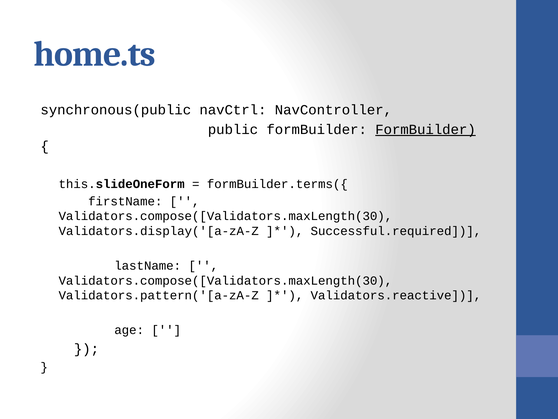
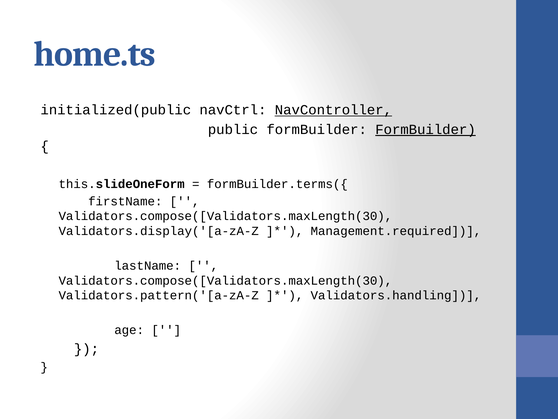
synchronous(public: synchronous(public -> initialized(public (116, 110)
NavController underline: none -> present (333, 110)
Successful.required: Successful.required -> Management.required (396, 231)
Validators.reactive: Validators.reactive -> Validators.handling (396, 295)
